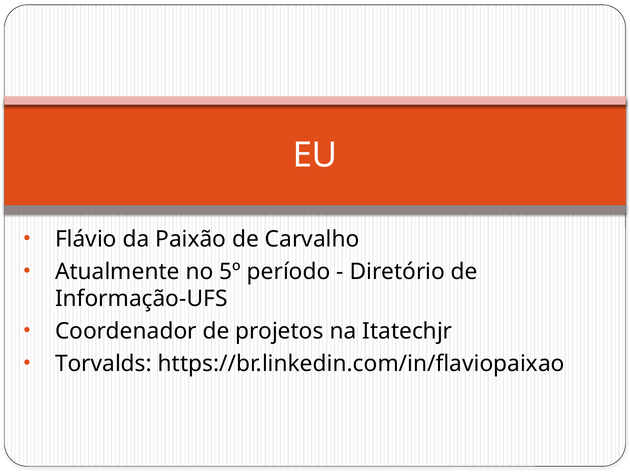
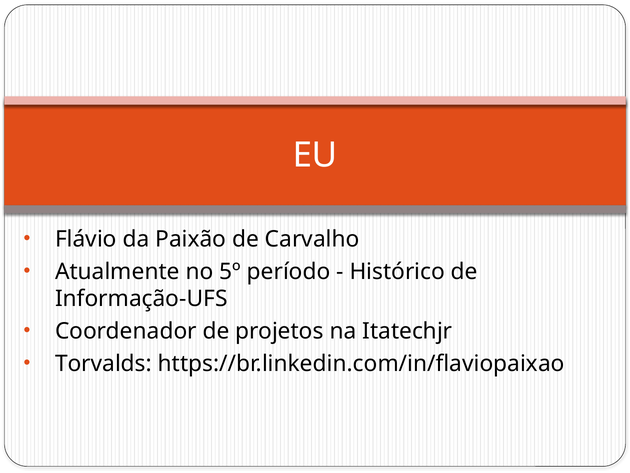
Diretório: Diretório -> Histórico (397, 271)
